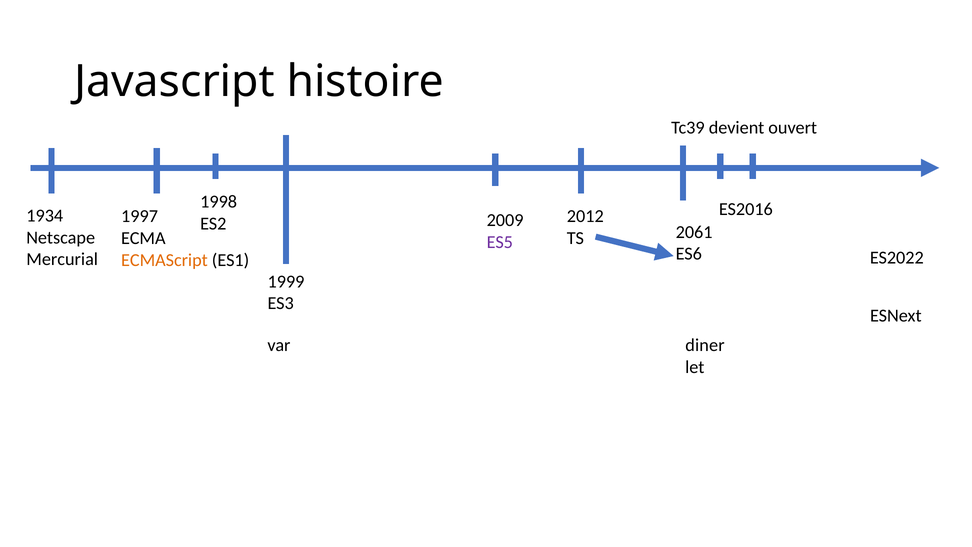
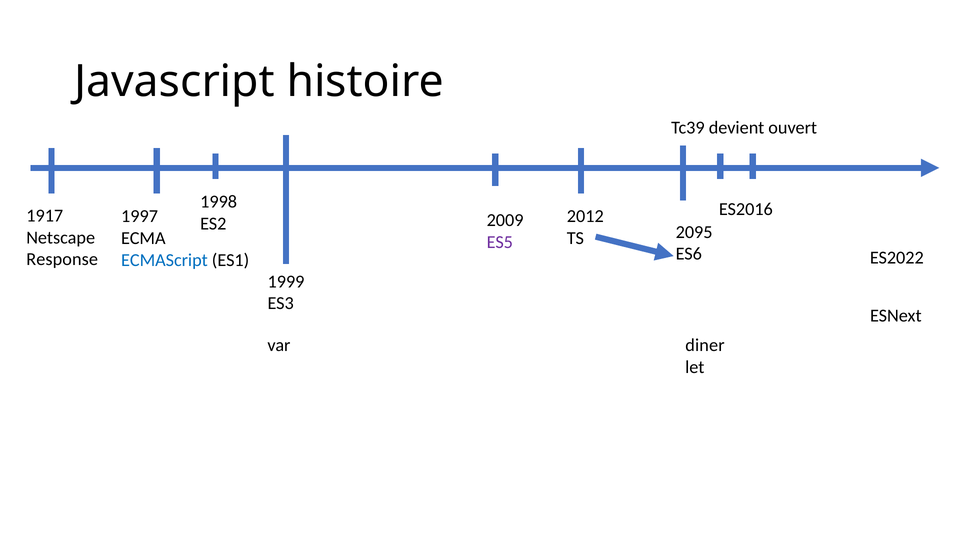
1934: 1934 -> 1917 (45, 216)
2061: 2061 -> 2095 (694, 232)
Mercurial: Mercurial -> Response (62, 259)
ECMAScript colour: orange -> blue (164, 260)
